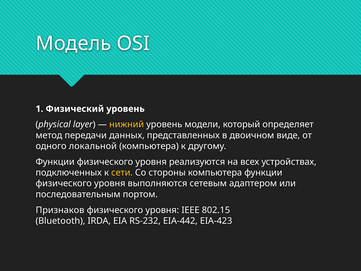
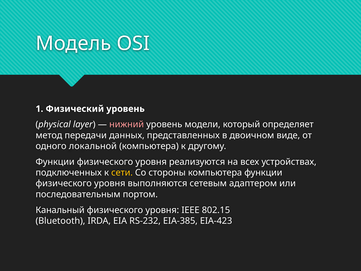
нижний colour: yellow -> pink (127, 124)
Признаков: Признаков -> Канальный (60, 210)
EIA-442: EIA-442 -> EIA-385 (180, 221)
